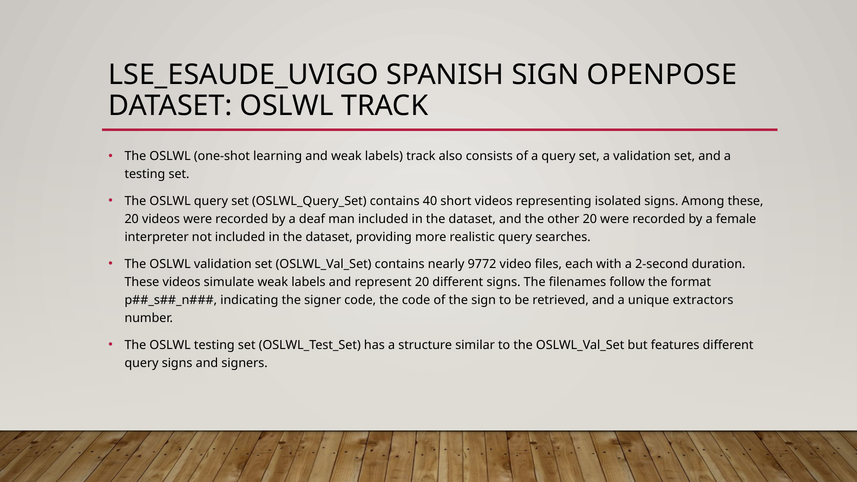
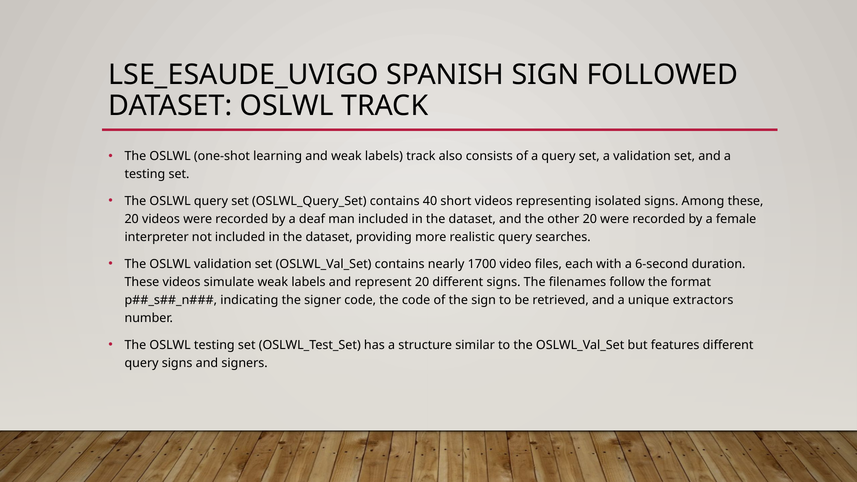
OPENPOSE: OPENPOSE -> FOLLOWED (662, 75)
9772: 9772 -> 1700 (482, 264)
2-second: 2-second -> 6-second (662, 264)
